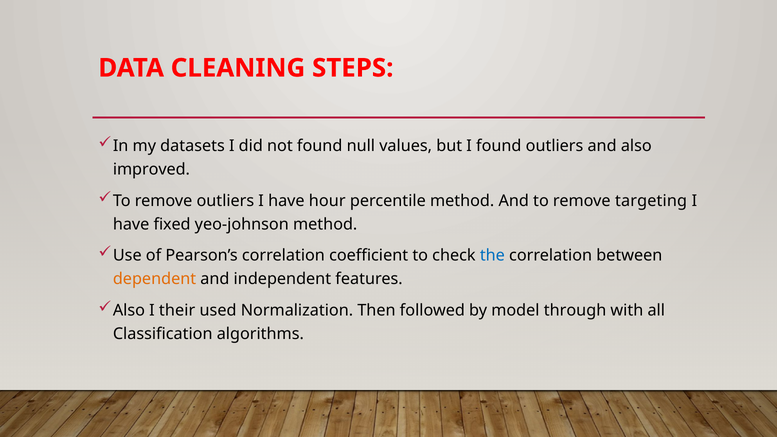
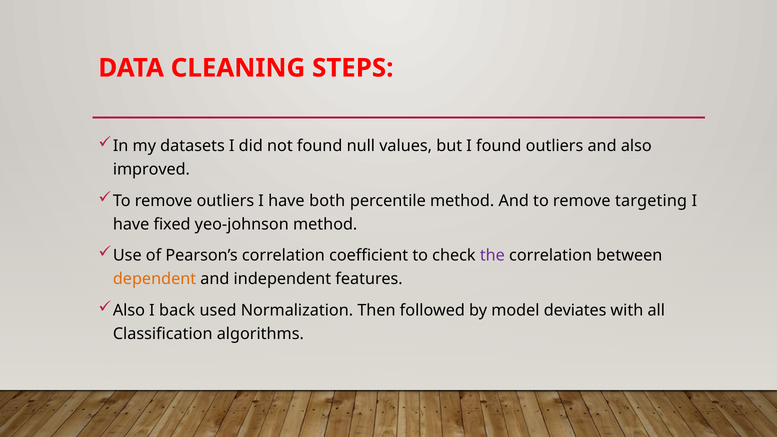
hour: hour -> both (327, 201)
the colour: blue -> purple (492, 256)
their: their -> back (177, 310)
through: through -> deviates (575, 310)
